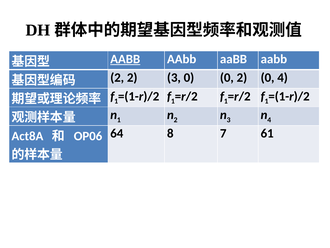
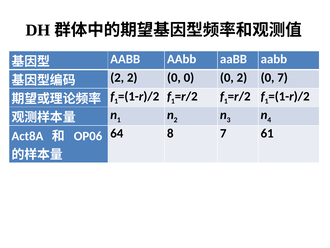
AABB underline: present -> none (125, 59)
2 2 3: 3 -> 0 (174, 78)
0 4: 4 -> 7 (283, 78)
